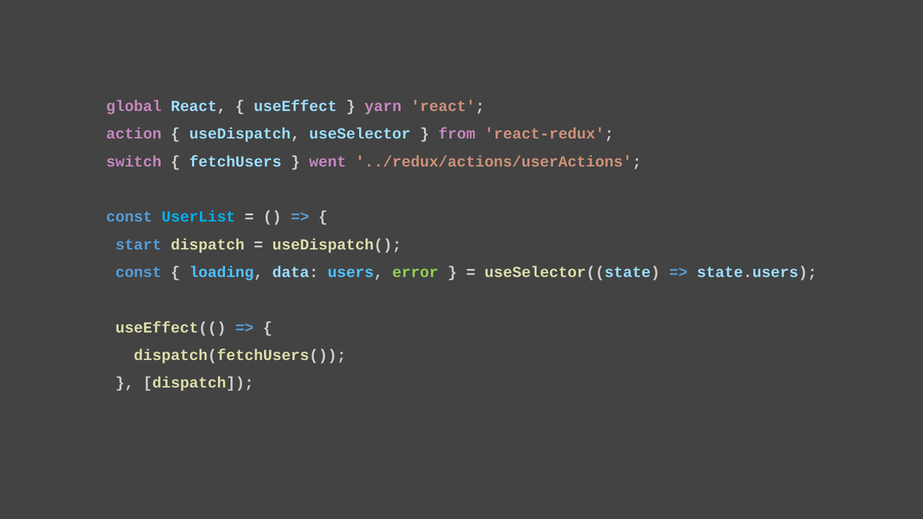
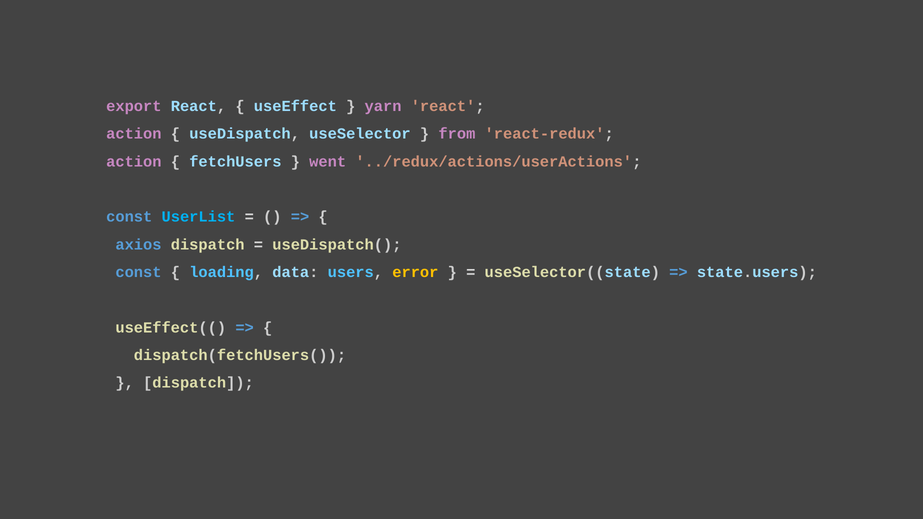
global: global -> export (134, 106)
switch: switch -> action (134, 162)
start: start -> axios (138, 245)
error colour: light green -> yellow (415, 272)
